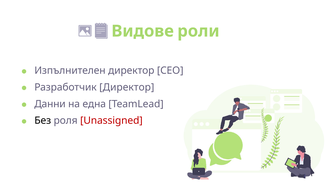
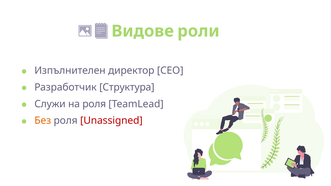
Разработчик Директор: Директор -> Структура (127, 87)
Данни: Данни -> Служи (50, 104)
на една: една -> роля (94, 104)
Без colour: black -> orange (43, 121)
